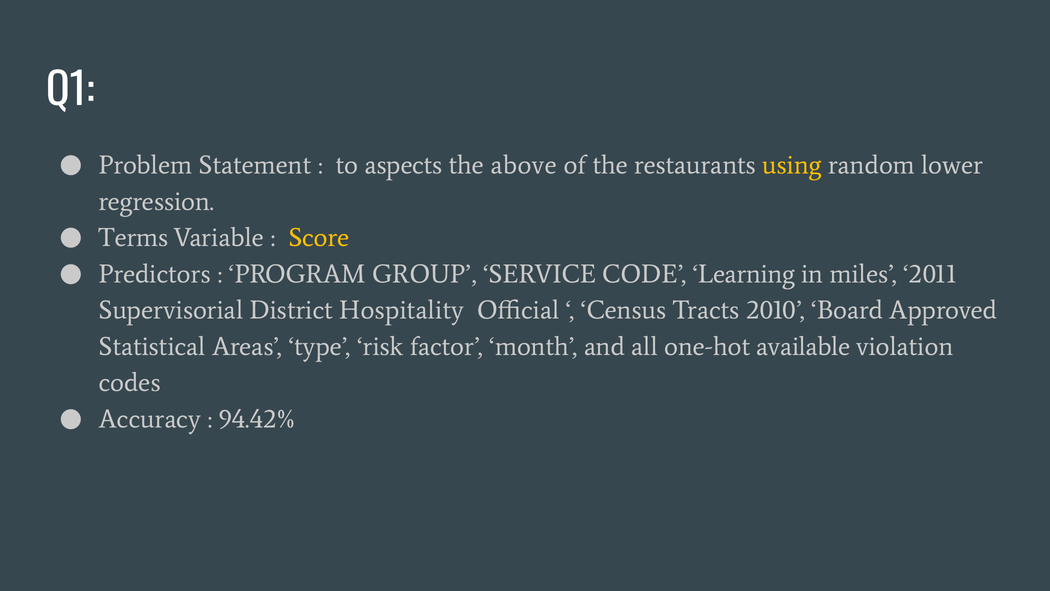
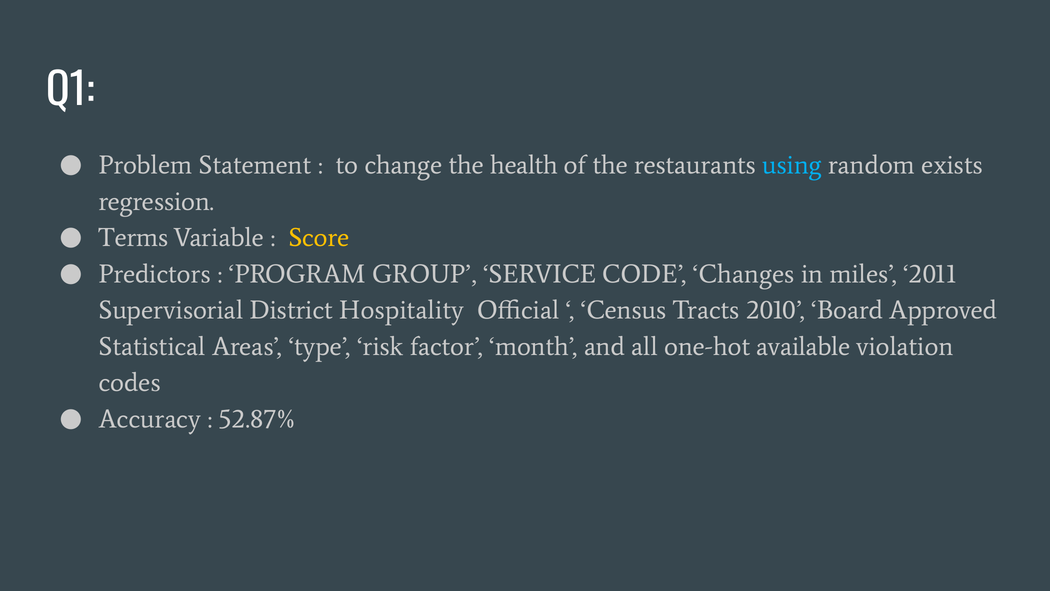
aspects: aspects -> change (403, 165)
above: above -> health (524, 165)
using colour: yellow -> light blue (792, 165)
lower: lower -> exists (952, 165)
Learning: Learning -> Changes (744, 274)
94.42%: 94.42% -> 52.87% (258, 419)
